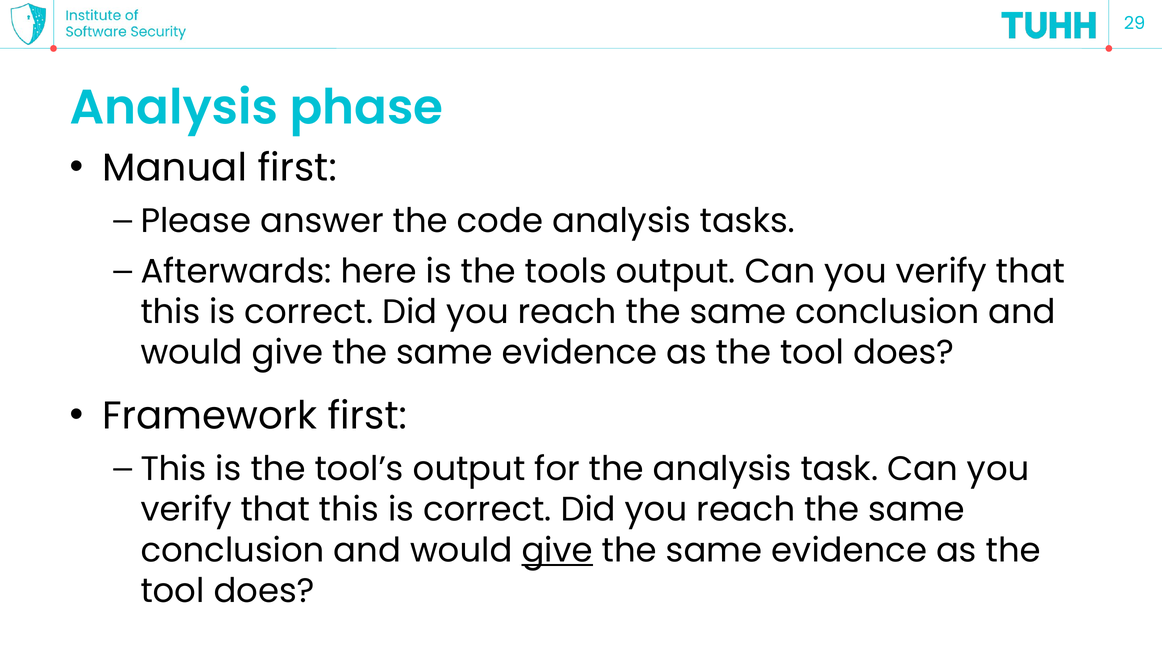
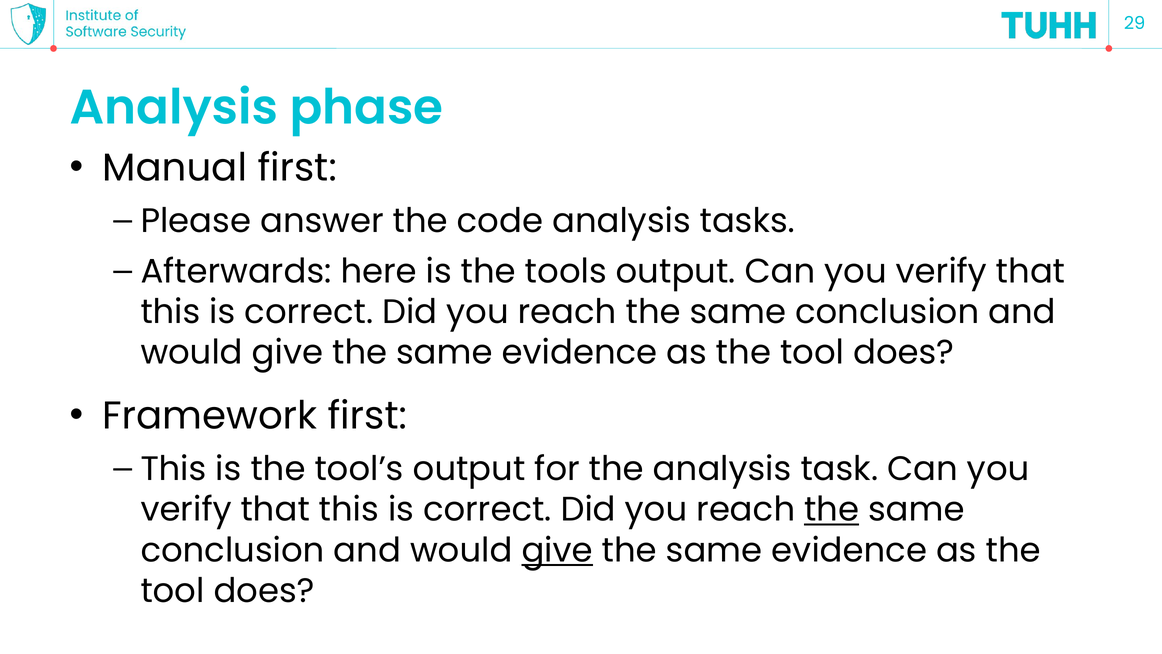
the underline: none -> present (832, 509)
